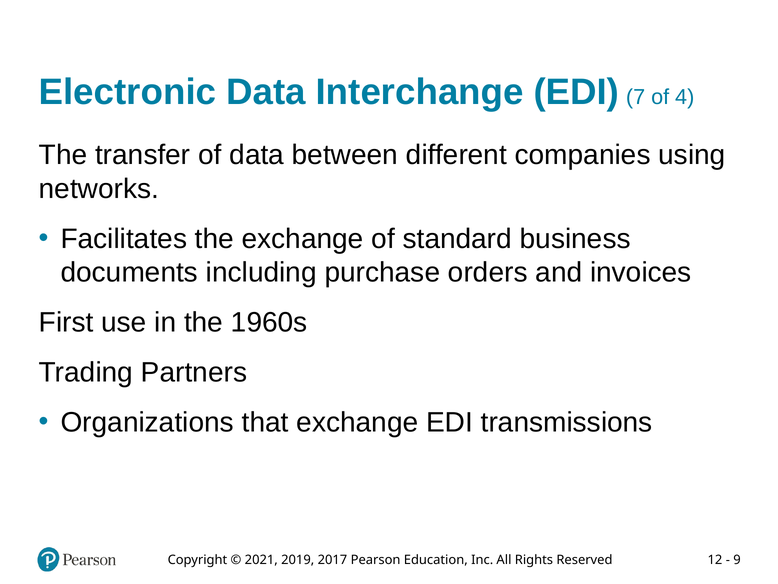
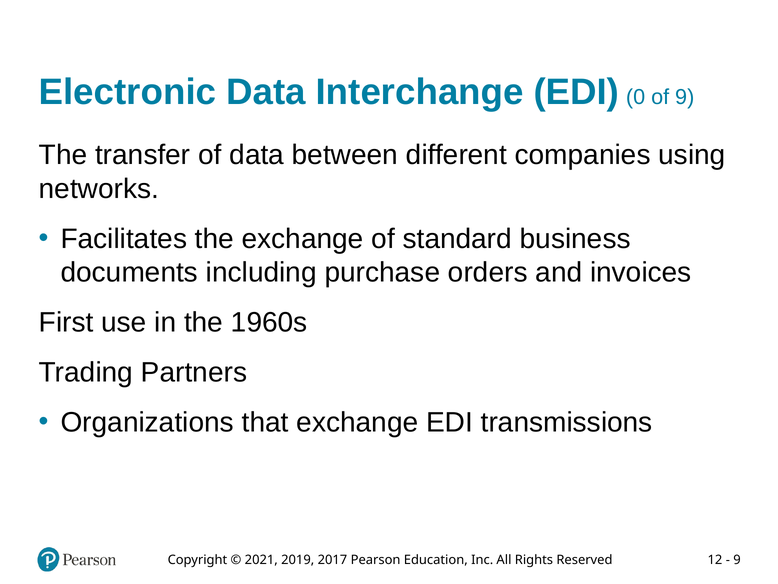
7: 7 -> 0 (636, 97)
of 4: 4 -> 9 (685, 97)
